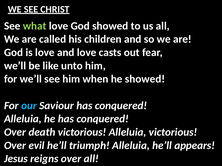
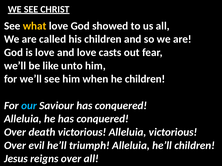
what colour: light green -> yellow (35, 26)
he showed: showed -> children (145, 79)
he’ll appears: appears -> children (195, 146)
